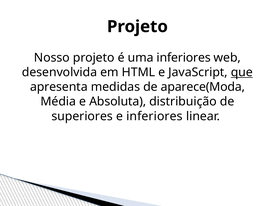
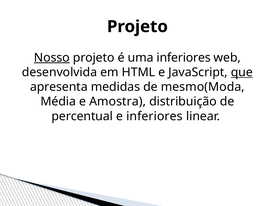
Nosso underline: none -> present (52, 58)
aparece(Moda: aparece(Moda -> mesmo(Moda (203, 87)
Absoluta: Absoluta -> Amostra (118, 102)
superiores: superiores -> percentual (82, 116)
